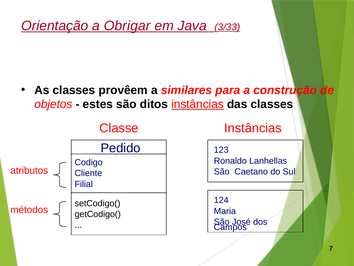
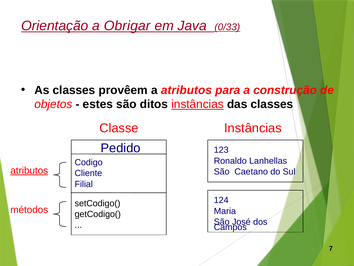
3/33: 3/33 -> 0/33 (227, 27)
a similares: similares -> atributos (186, 90)
atributos underline: none -> present (29, 170)
